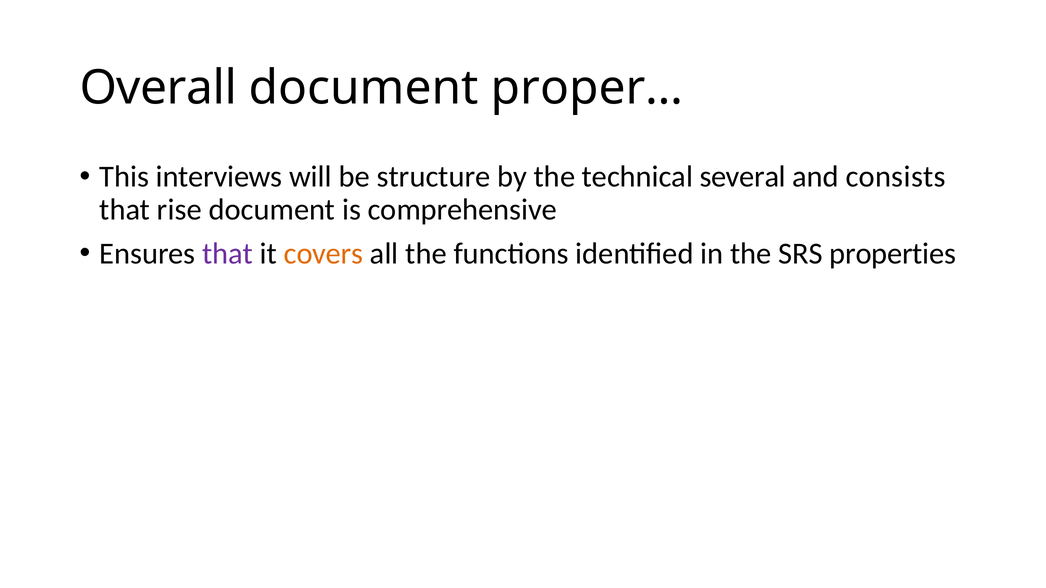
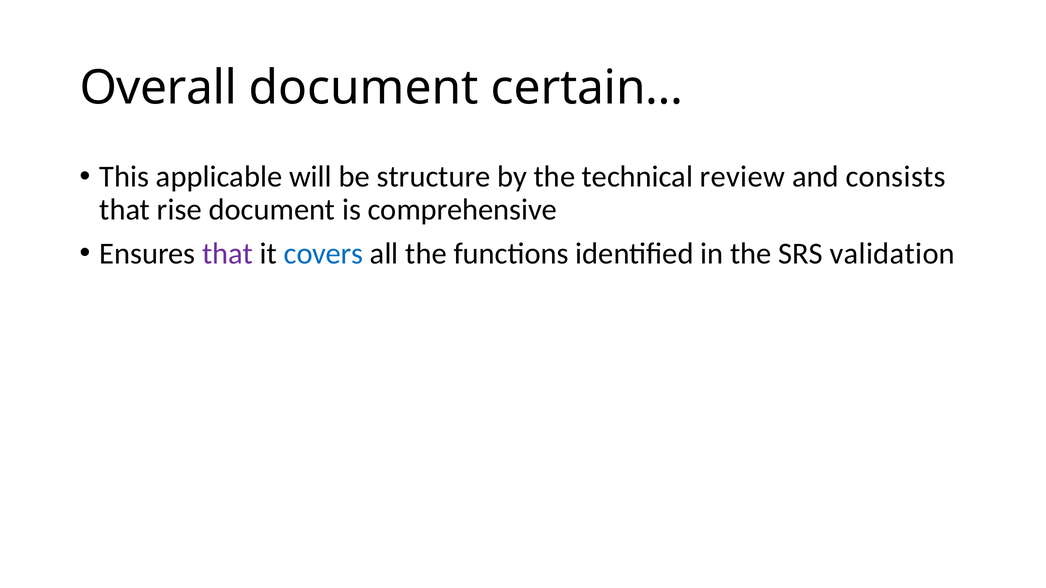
proper…: proper… -> certain… (587, 88)
interviews: interviews -> applicable (219, 177)
several: several -> review (742, 177)
covers colour: orange -> blue (324, 254)
properties: properties -> validation (892, 254)
